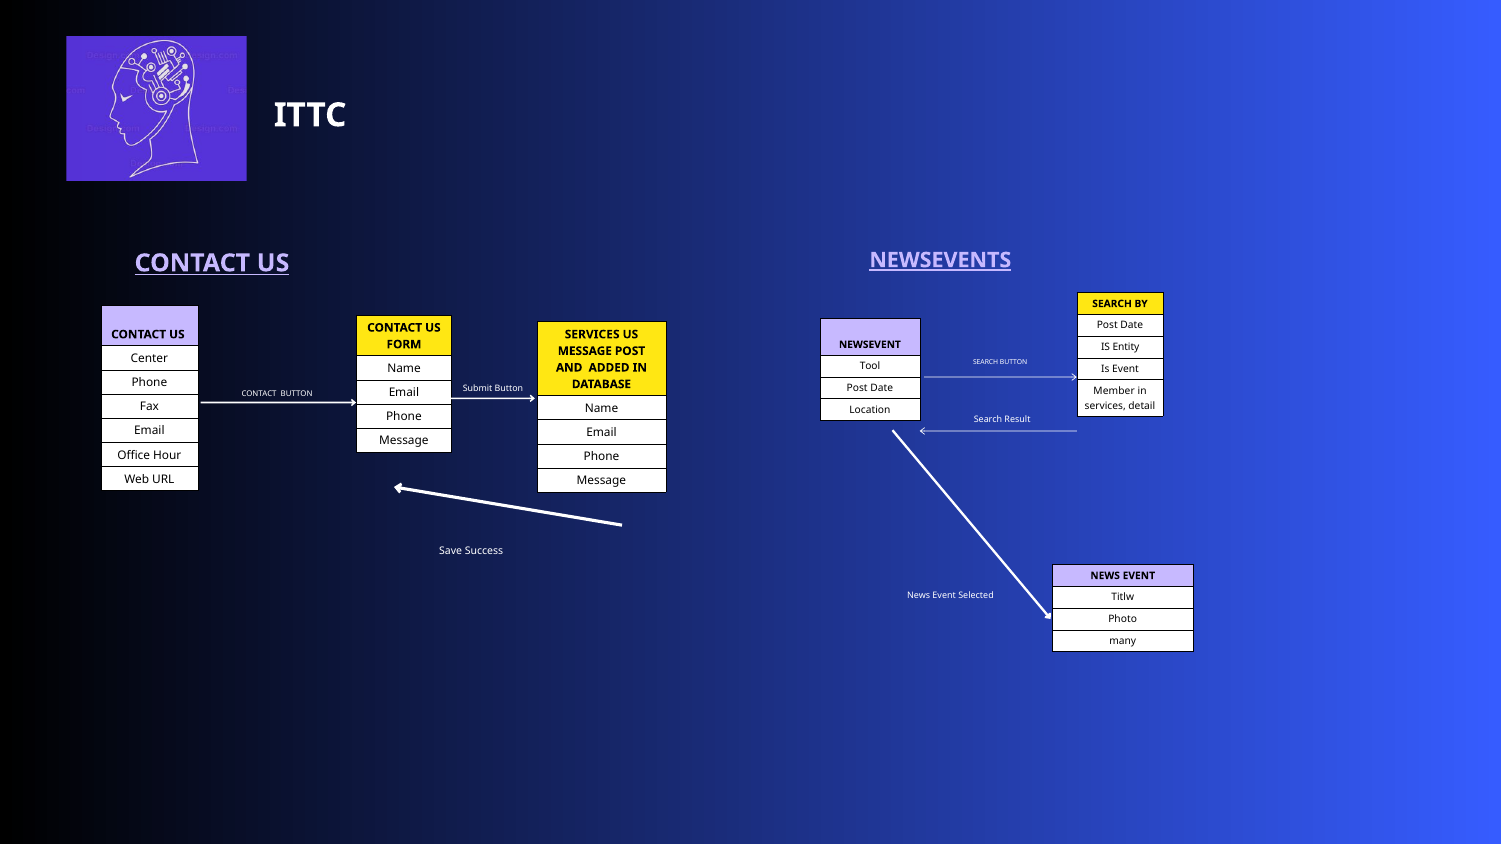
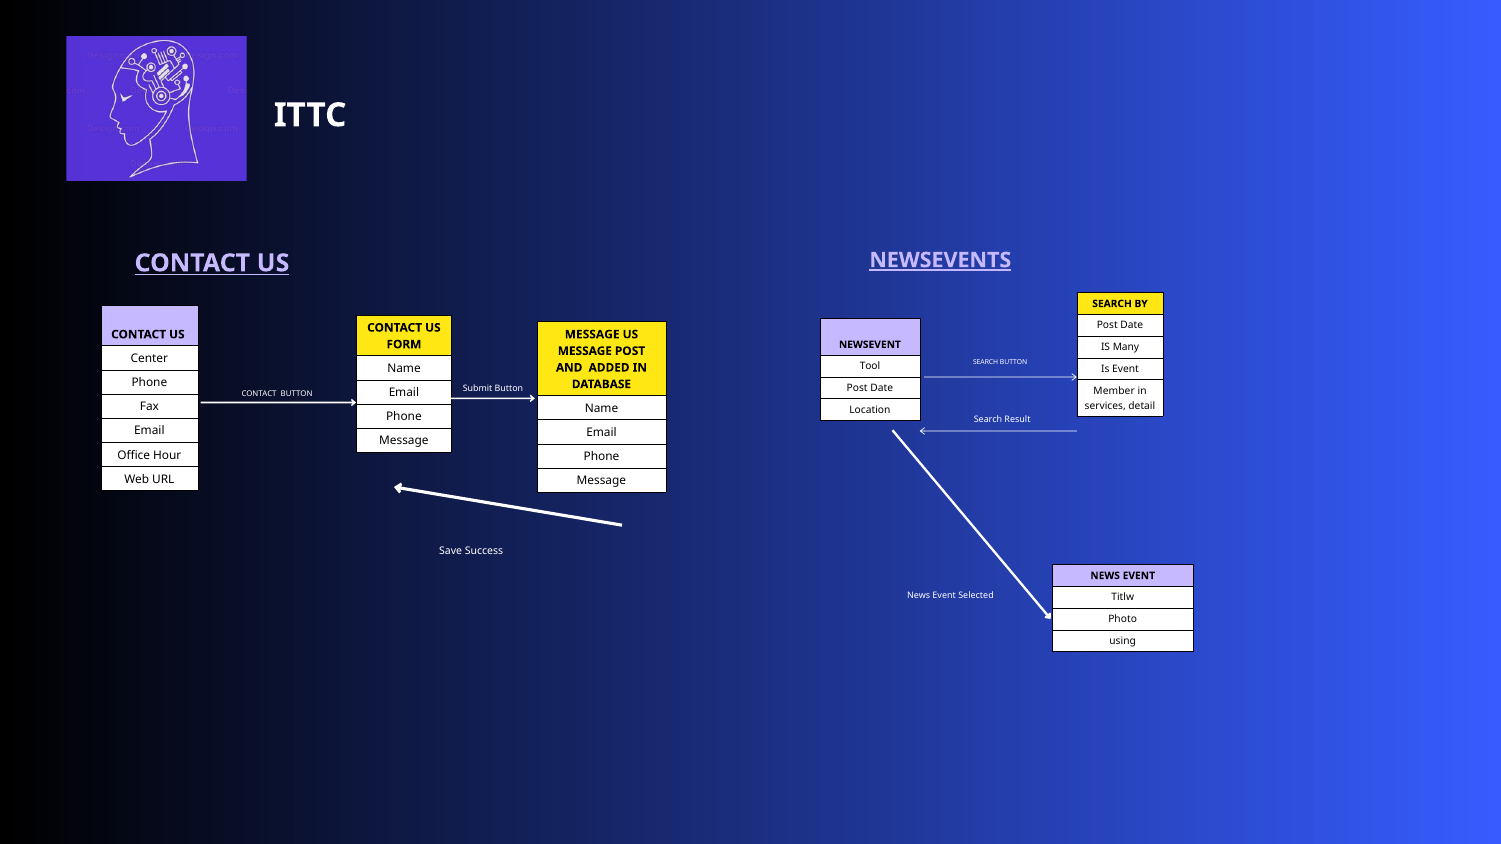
SERVICES: SERVICES -> MESSAGE (592, 335)
Entity: Entity -> Many (1126, 348)
many: many -> using (1123, 642)
